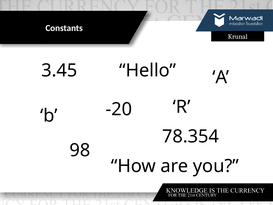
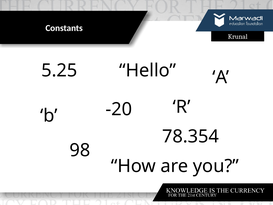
3.45: 3.45 -> 5.25 (59, 70)
